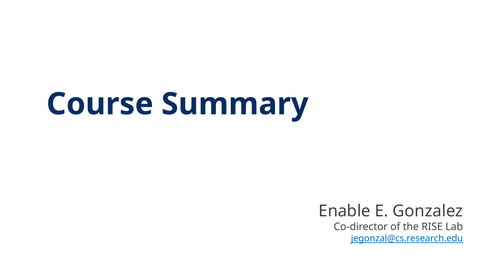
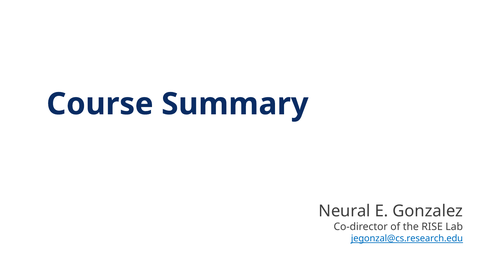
Enable: Enable -> Neural (345, 211)
